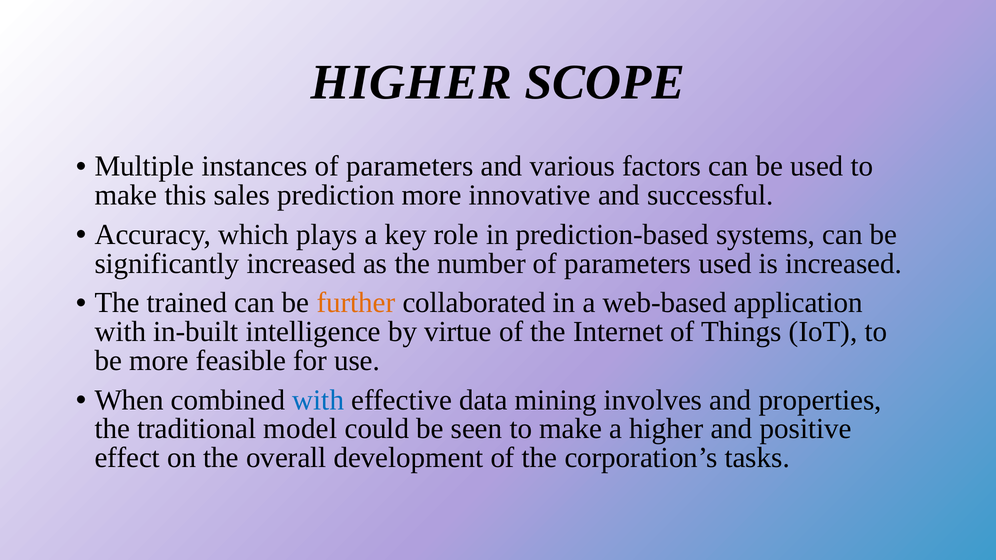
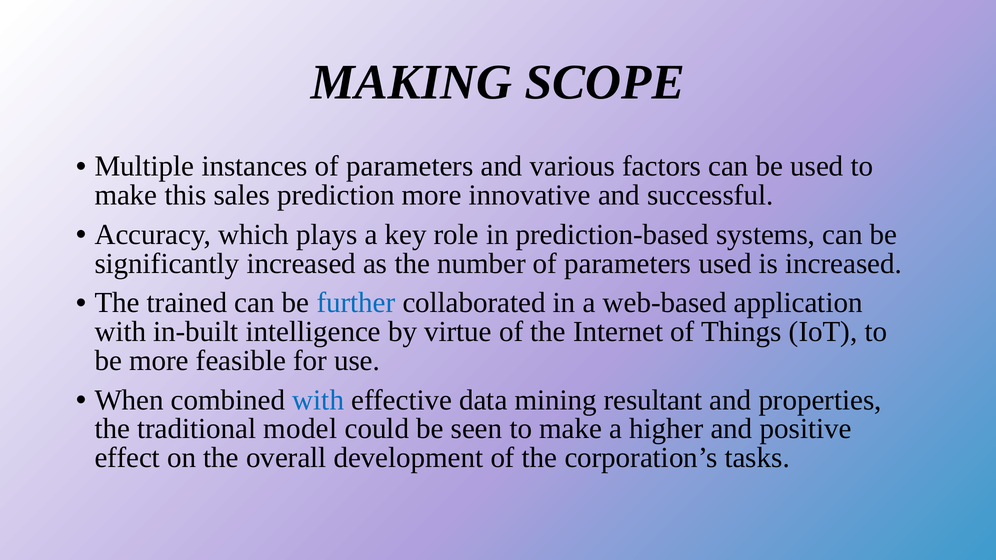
HIGHER: HIGHER -> MAKING (411, 82)
further colour: orange -> blue (356, 303)
involves: involves -> resultant (653, 400)
